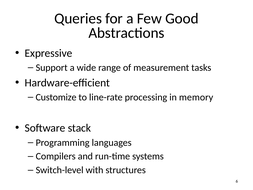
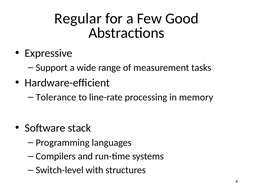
Queries: Queries -> Regular (78, 18)
Customize: Customize -> Tolerance (56, 97)
